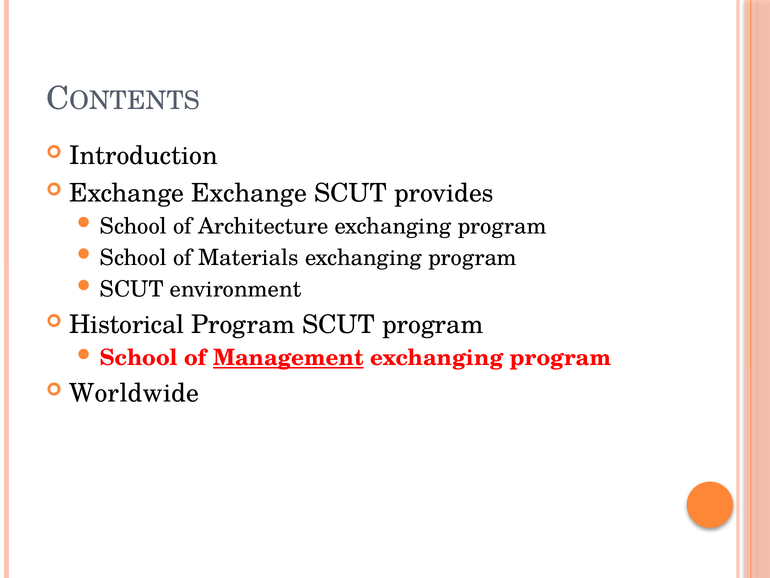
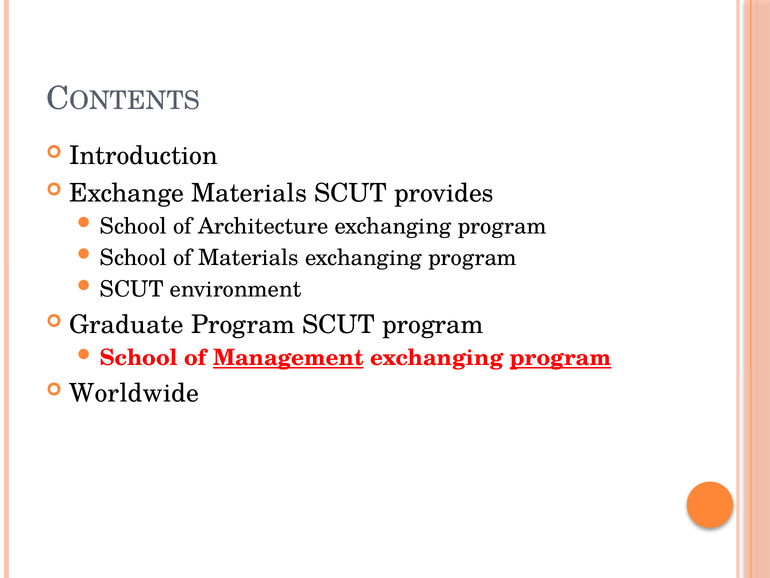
Exchange Exchange: Exchange -> Materials (249, 193)
Historical: Historical -> Graduate (126, 325)
program underline: none -> present (561, 358)
